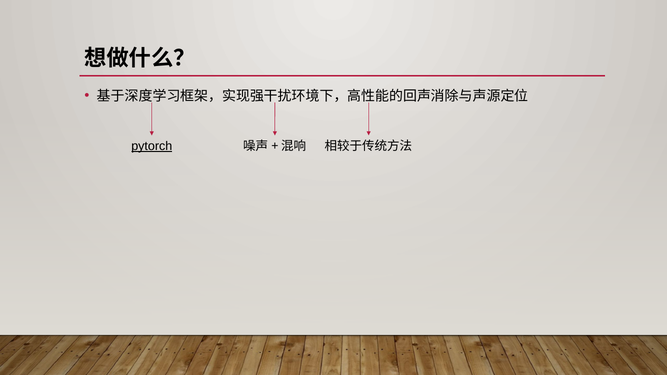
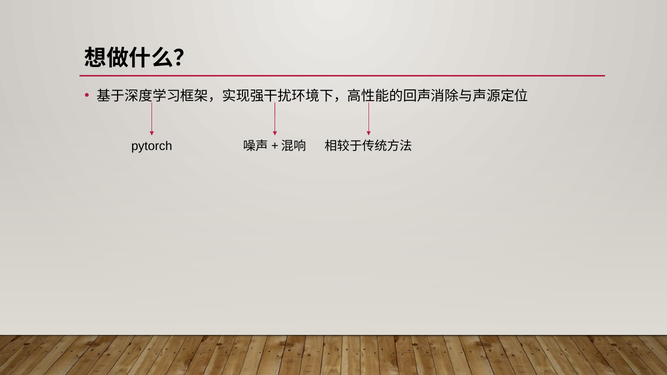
pytorch underline: present -> none (152, 146)
